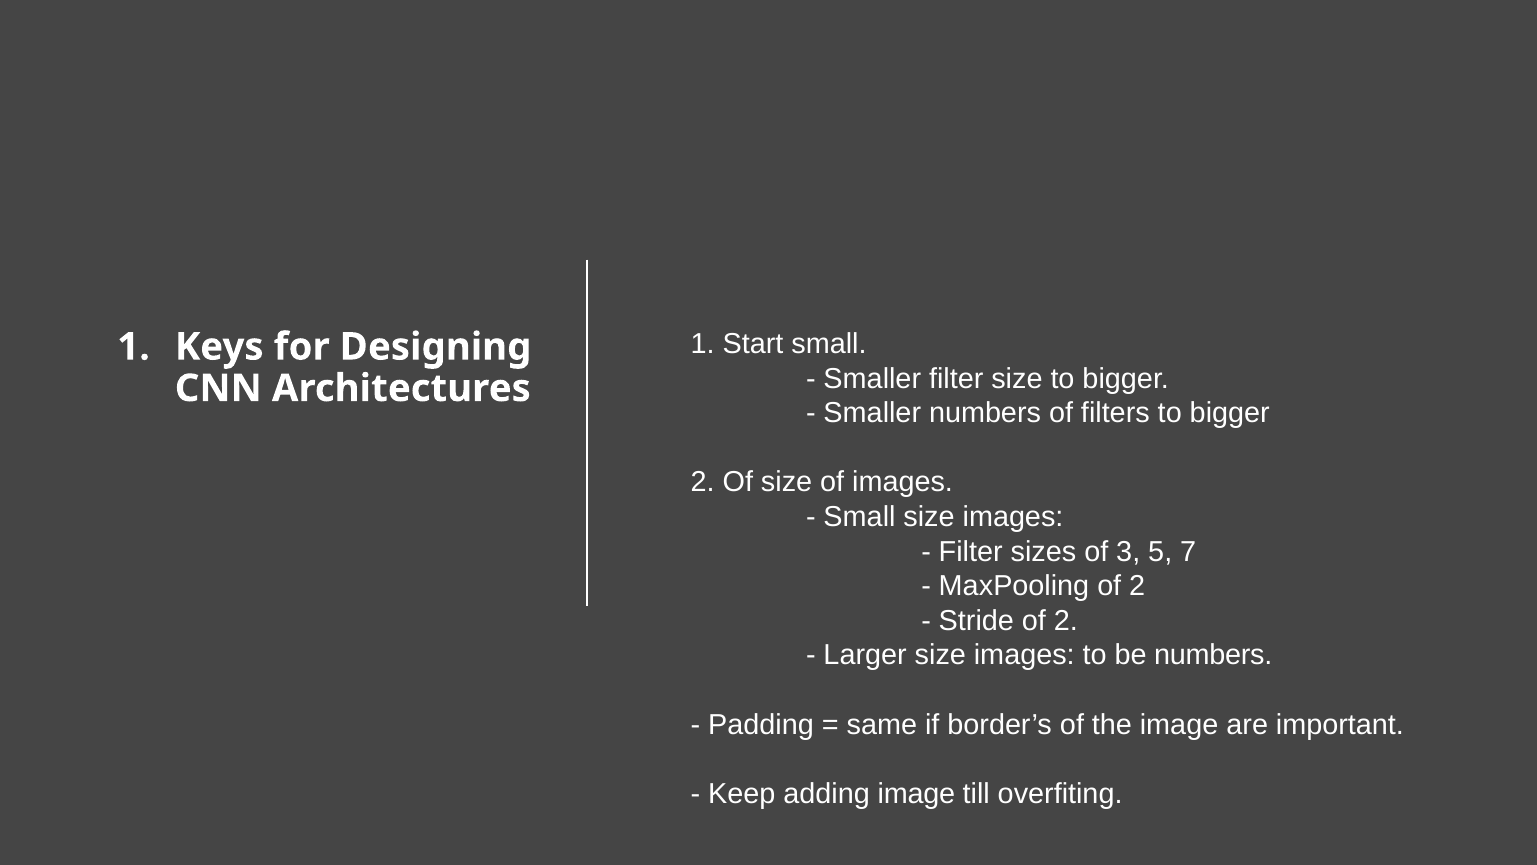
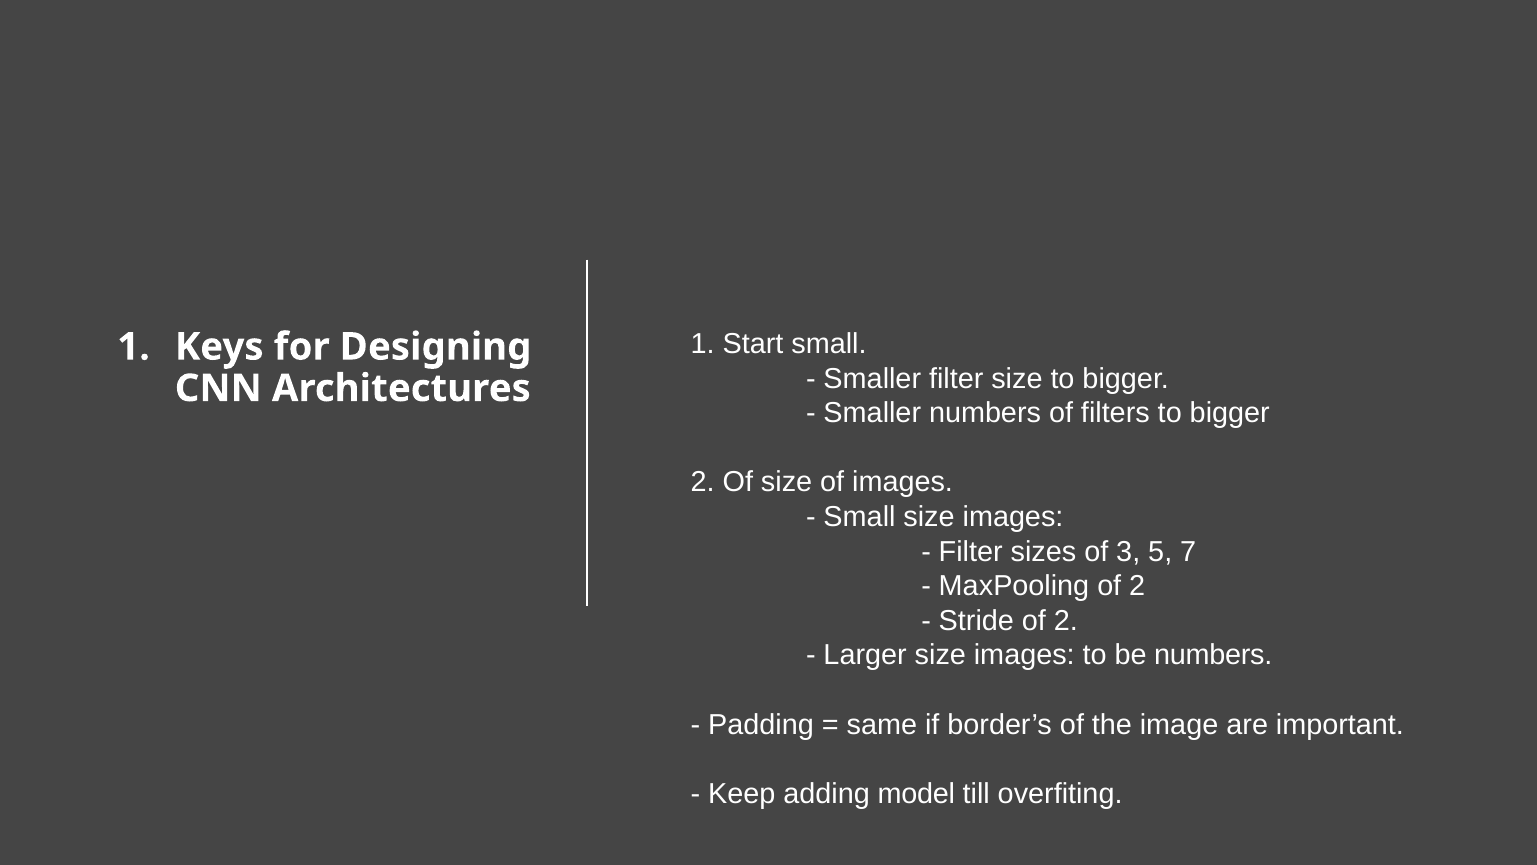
adding image: image -> model (916, 793)
